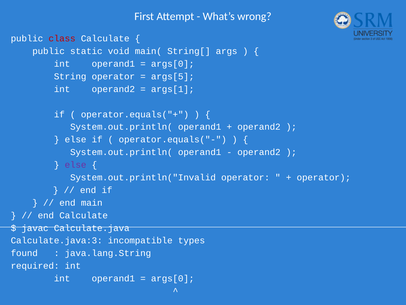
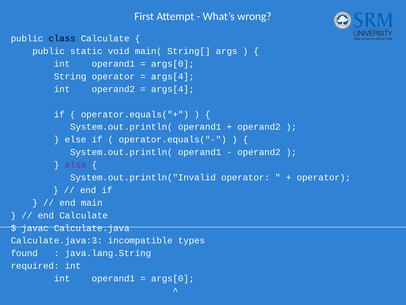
class colour: red -> black (62, 39)
args[5: args[5 -> args[4 (173, 76)
args[1: args[1 -> args[4 (173, 89)
